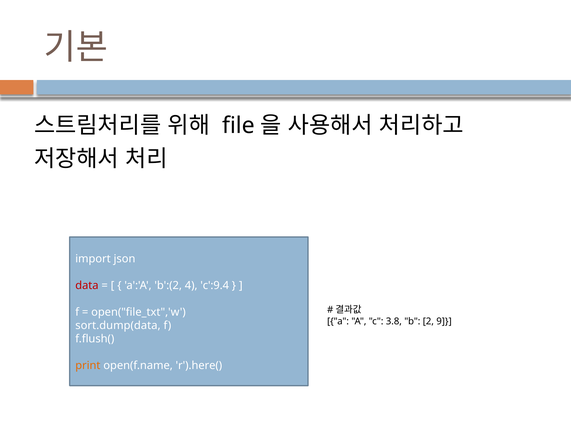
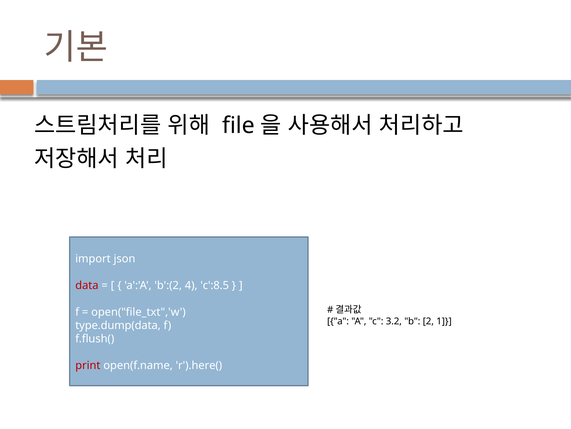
c':9.4: c':9.4 -> c':8.5 (215, 285)
3.8: 3.8 -> 3.2 (394, 321)
9: 9 -> 1 (444, 321)
sort.dump(data: sort.dump(data -> type.dump(data (118, 325)
print colour: orange -> red (88, 365)
